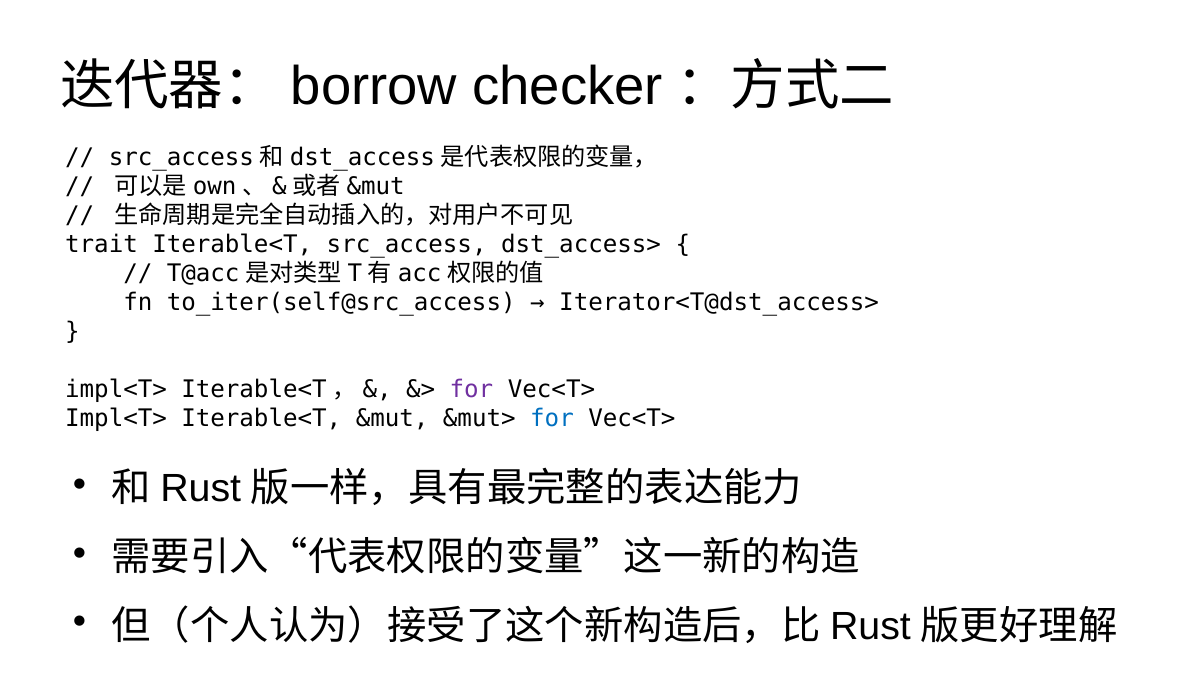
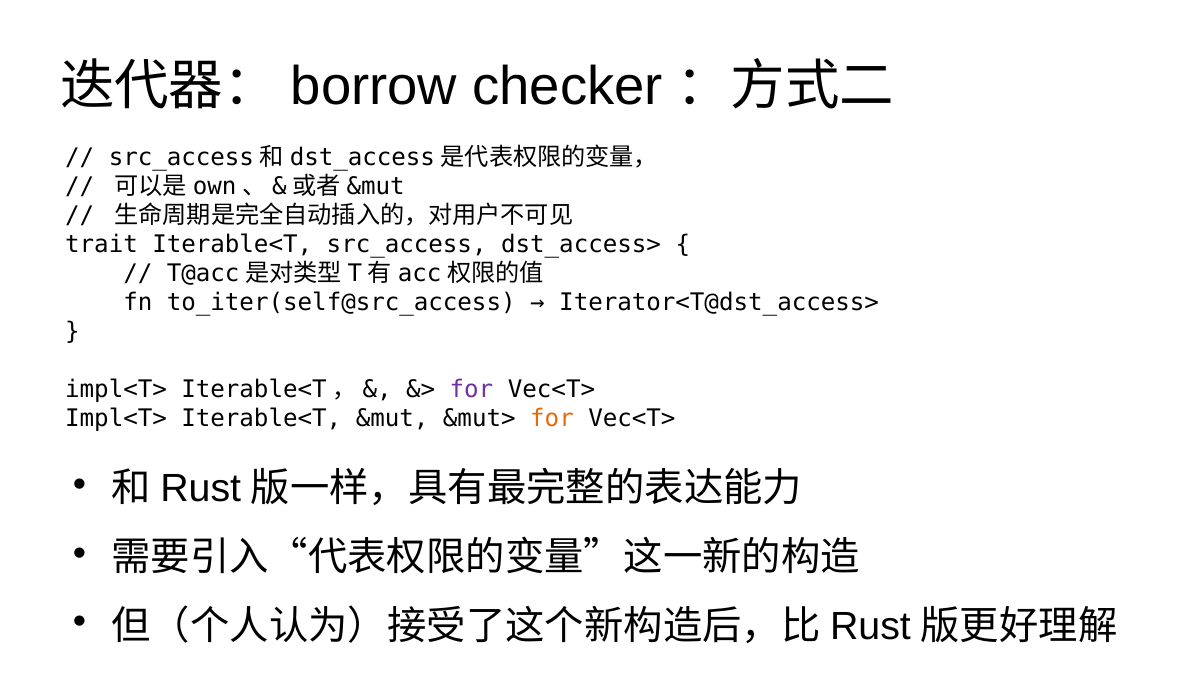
for colour: blue -> orange (552, 419)
